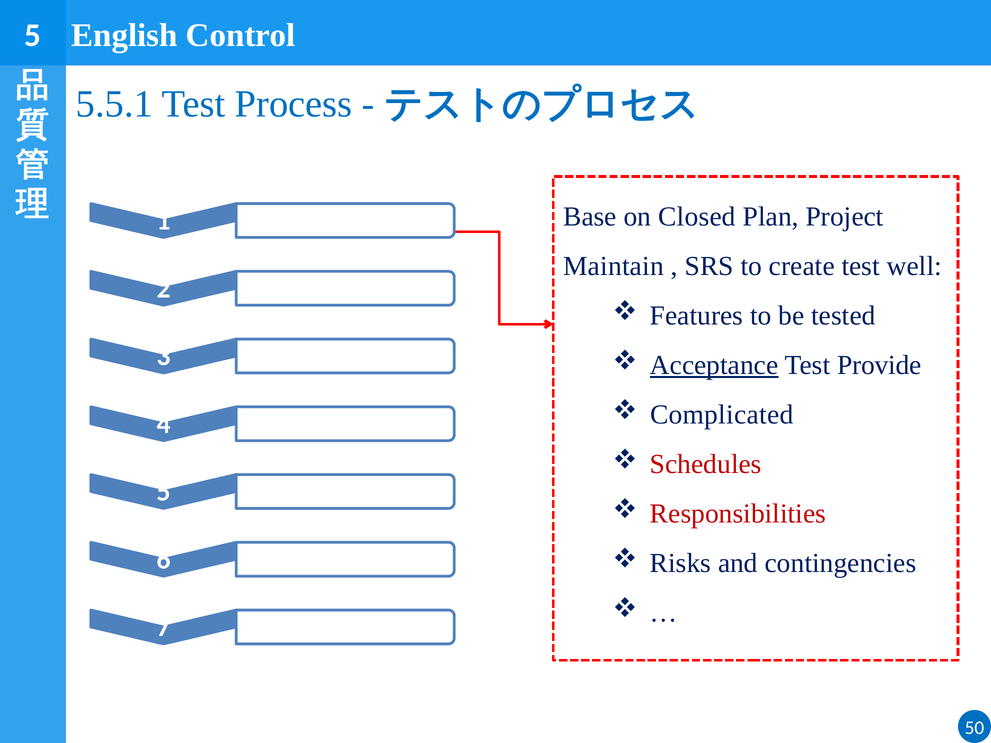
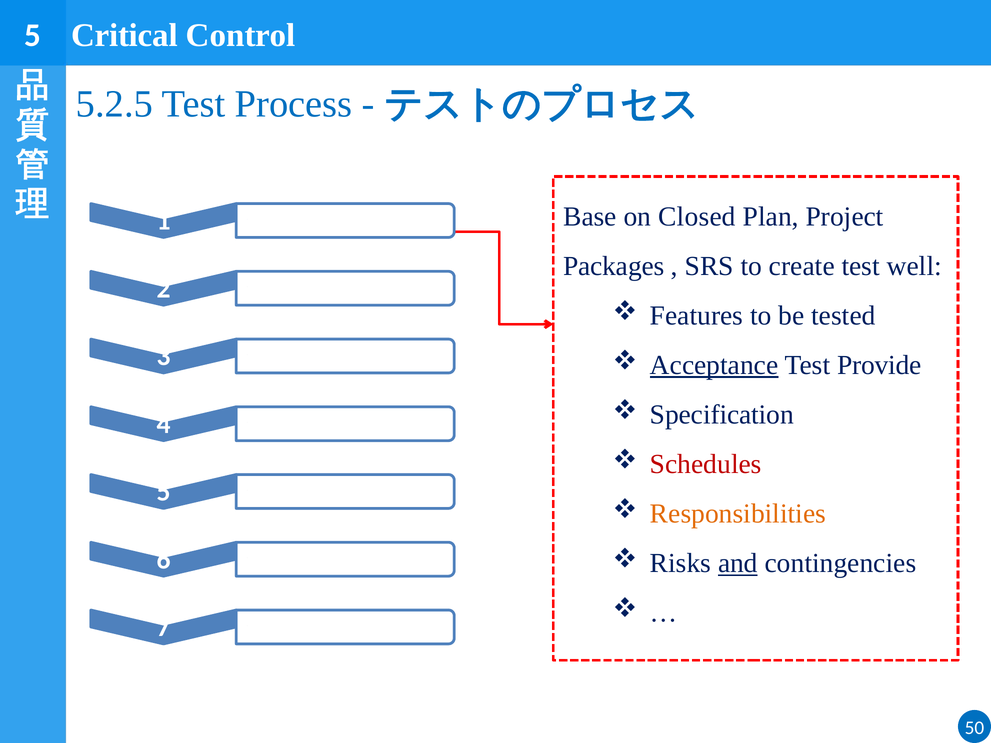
English: English -> Critical (124, 36)
5.5.1: 5.5.1 -> 5.2.5 (114, 104)
Maintain: Maintain -> Packages (614, 266)
Complicated: Complicated -> Specification (722, 415)
Responsibilities colour: red -> orange (738, 514)
and underline: none -> present (738, 563)
